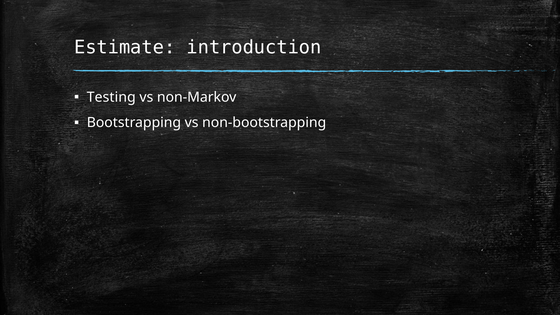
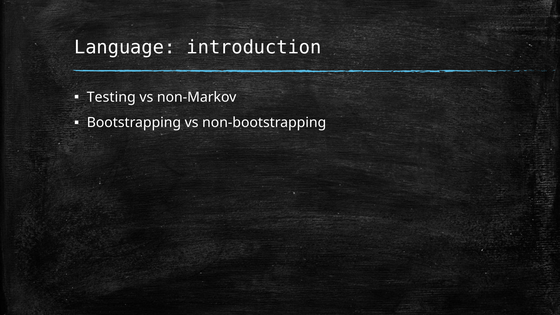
Estimate: Estimate -> Language (125, 47)
